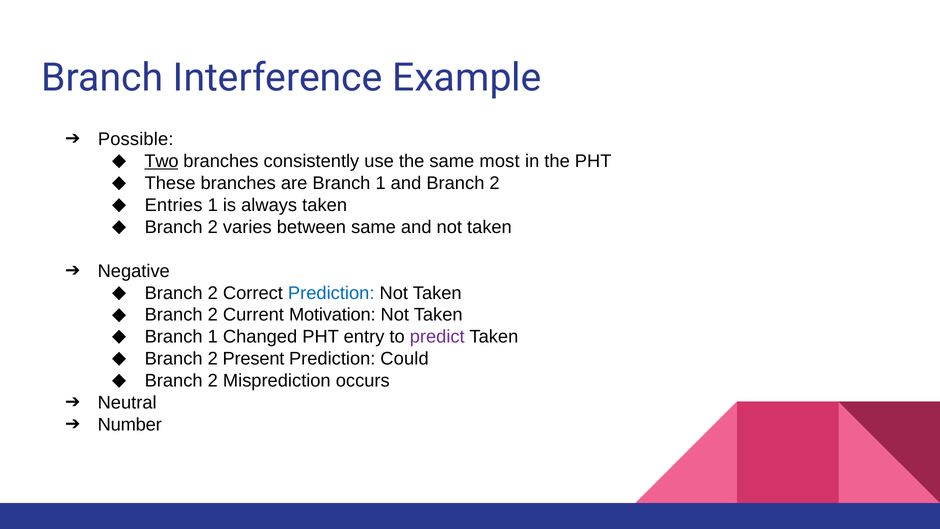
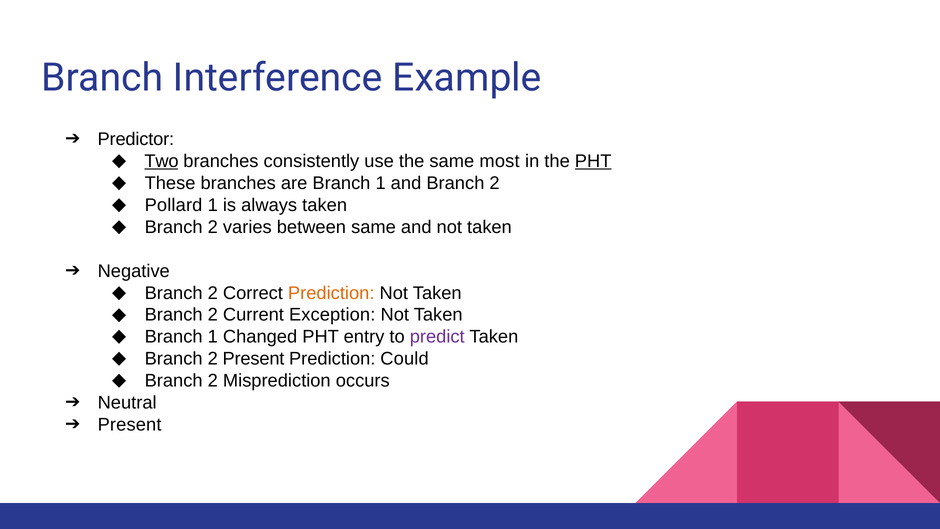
Possible: Possible -> Predictor (136, 139)
PHT underline: none -> present (593, 161)
Entries: Entries -> Pollard (174, 205)
Prediction colour: blue -> orange (331, 293)
Motivation: Motivation -> Exception (332, 315)
Number: Number -> Present (130, 425)
